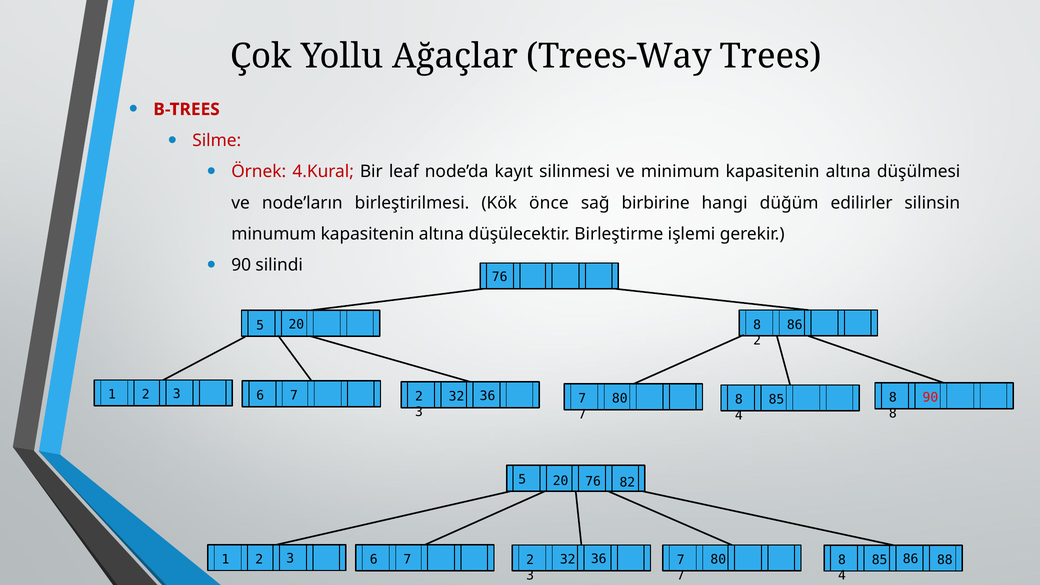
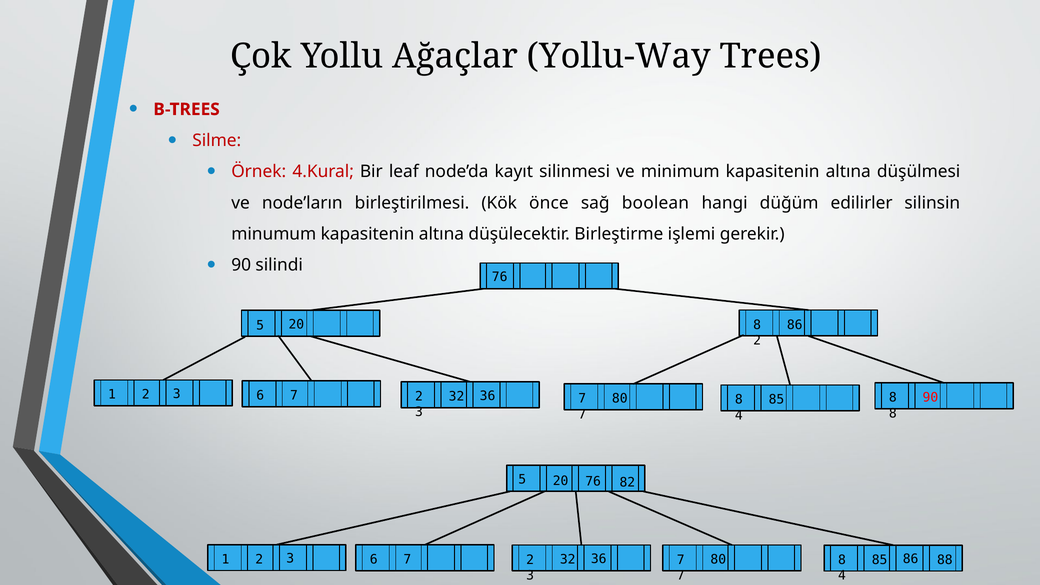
Trees-Way: Trees-Way -> Yollu-Way (619, 56)
birbirine: birbirine -> boolean (655, 203)
